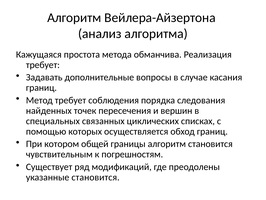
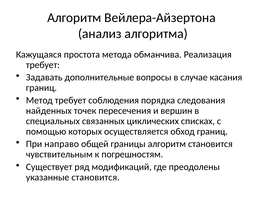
котором: котором -> направо (62, 144)
